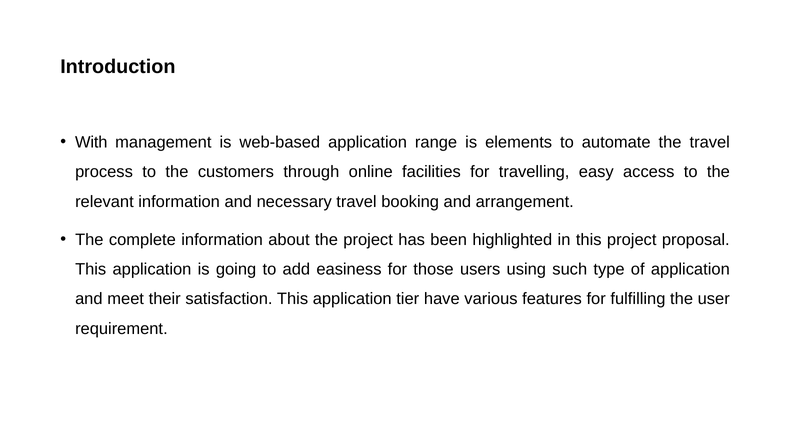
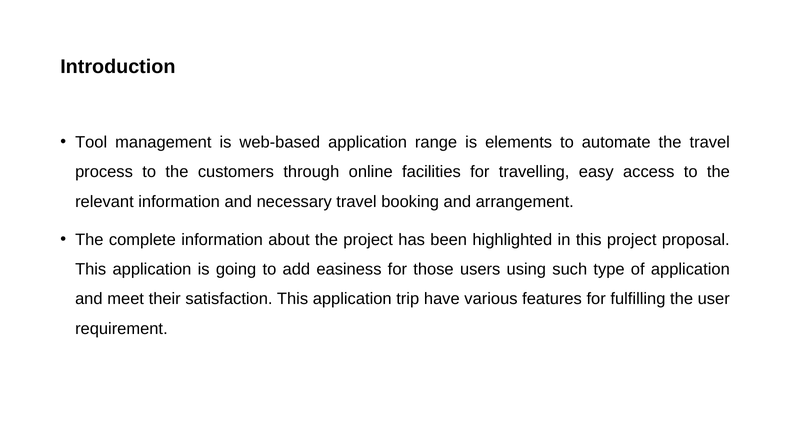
With: With -> Tool (91, 142)
tier: tier -> trip (408, 299)
